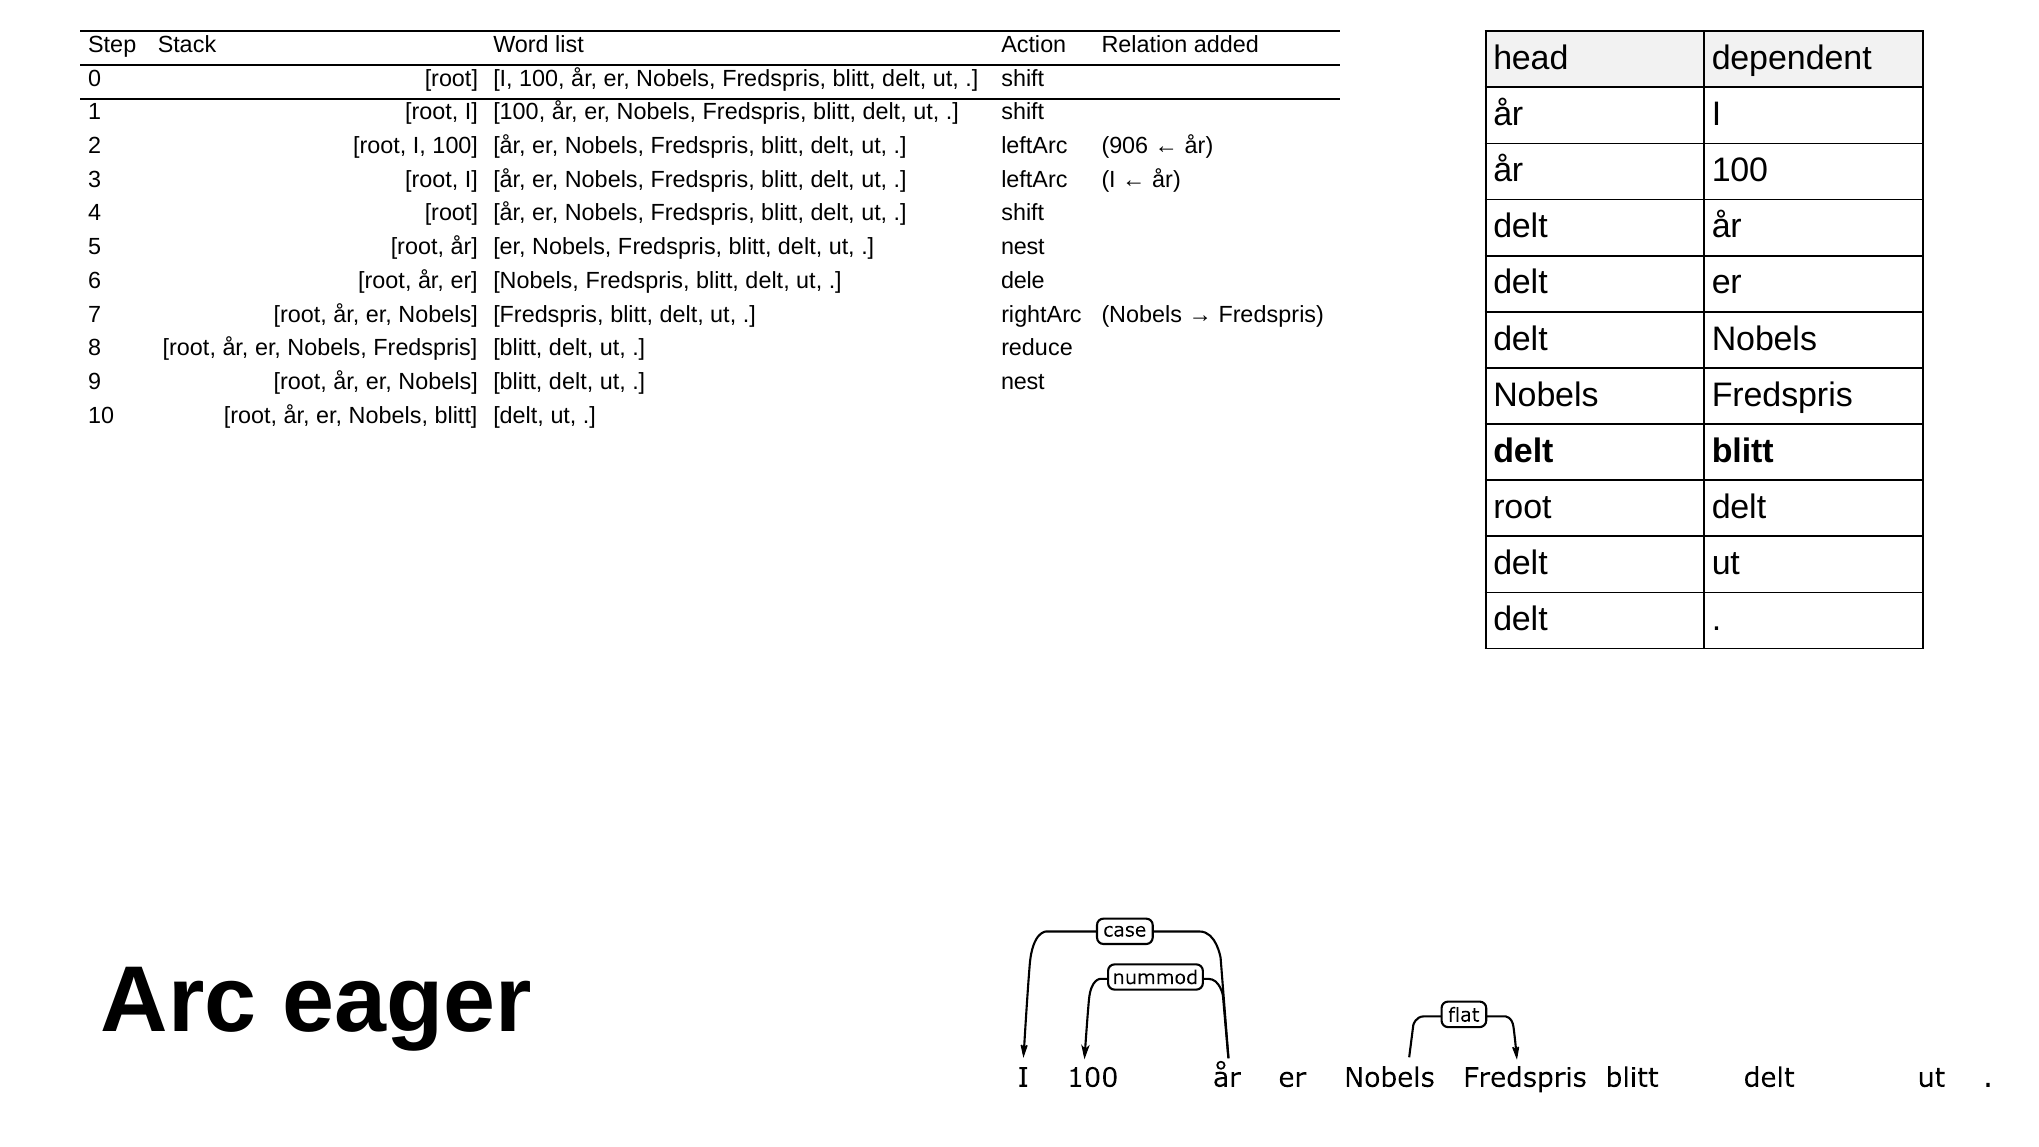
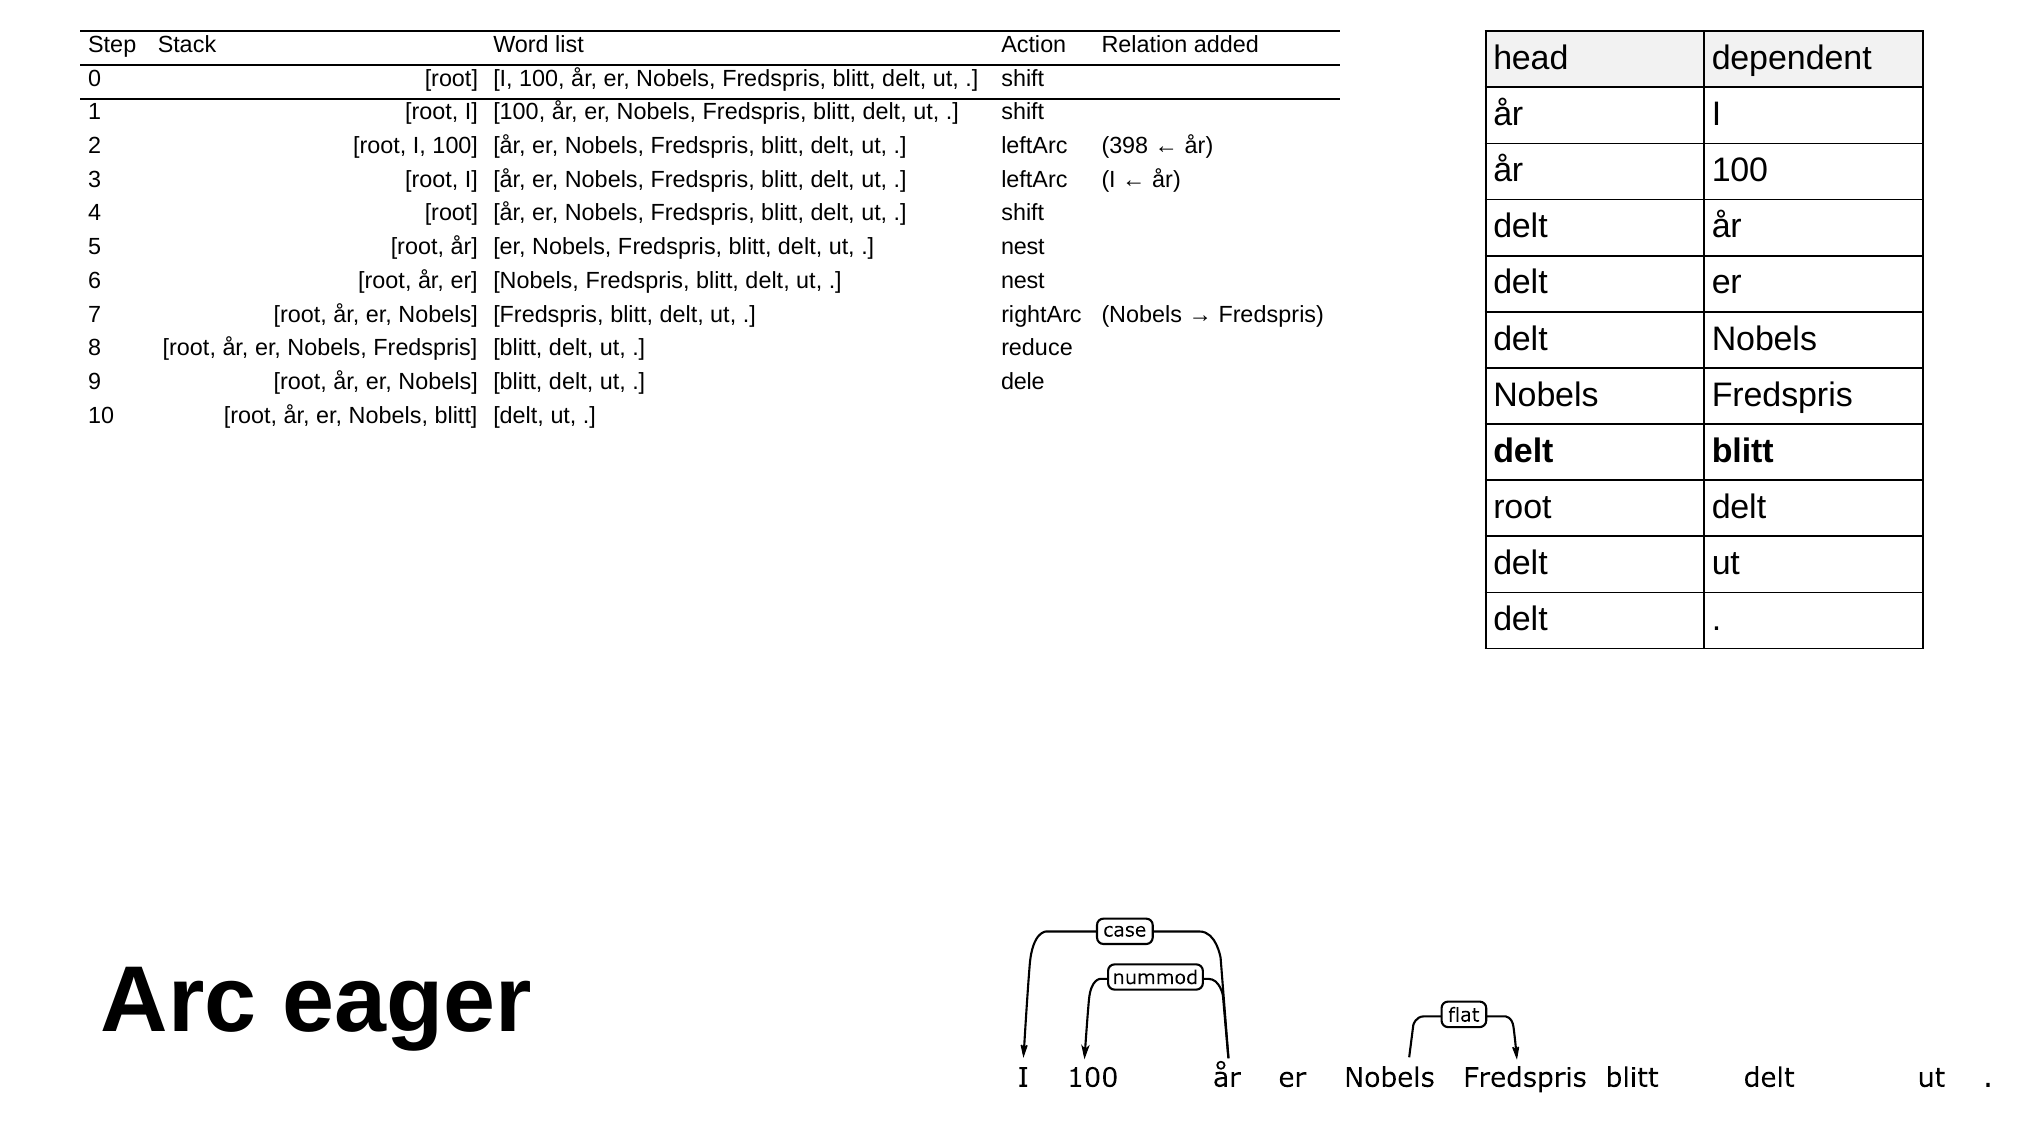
906: 906 -> 398 (1125, 146)
dele: dele -> nest (1023, 281)
nest: nest -> dele (1023, 382)
